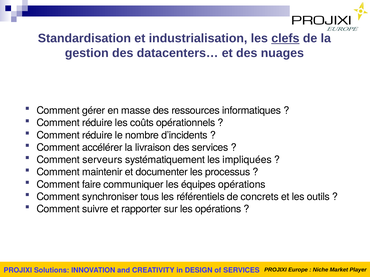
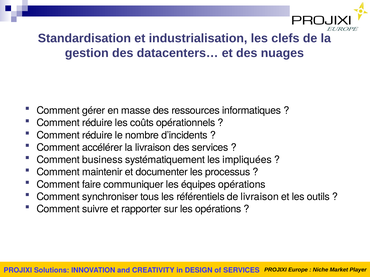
clefs underline: present -> none (285, 38)
serveurs: serveurs -> business (102, 160)
de concrets: concrets -> livraison (260, 197)
